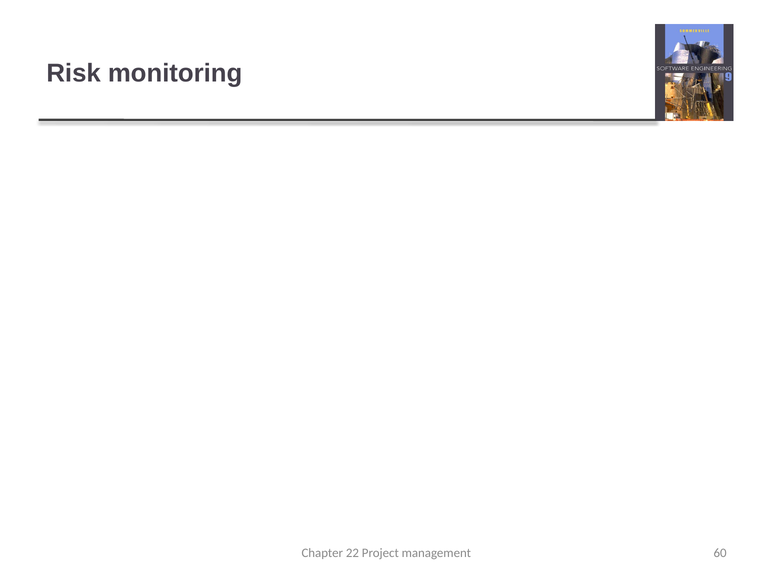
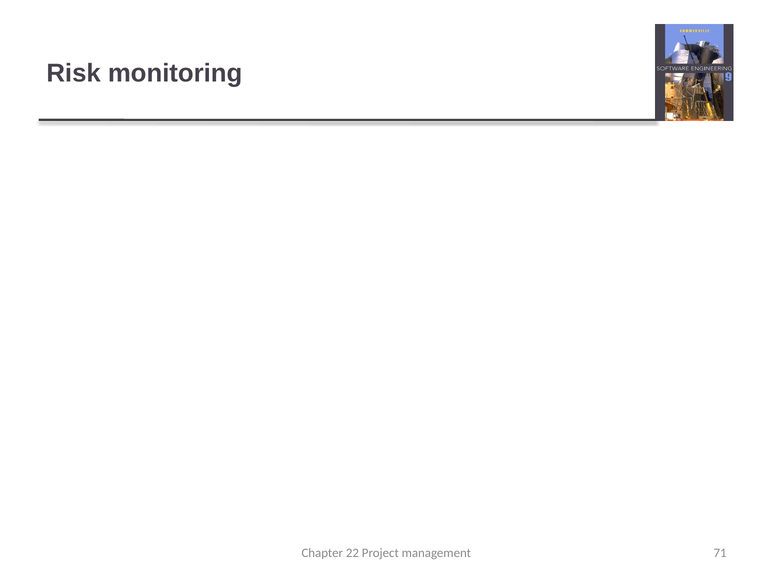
60: 60 -> 71 (720, 554)
